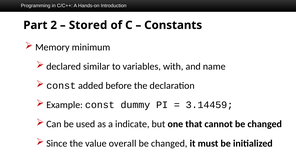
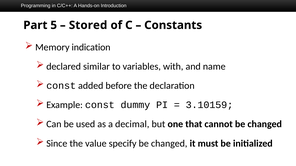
2: 2 -> 5 (54, 25)
minimum: minimum -> indication (91, 47)
3.14459: 3.14459 -> 3.10159 (209, 105)
indicate: indicate -> decimal (132, 125)
overall: overall -> specify (123, 144)
